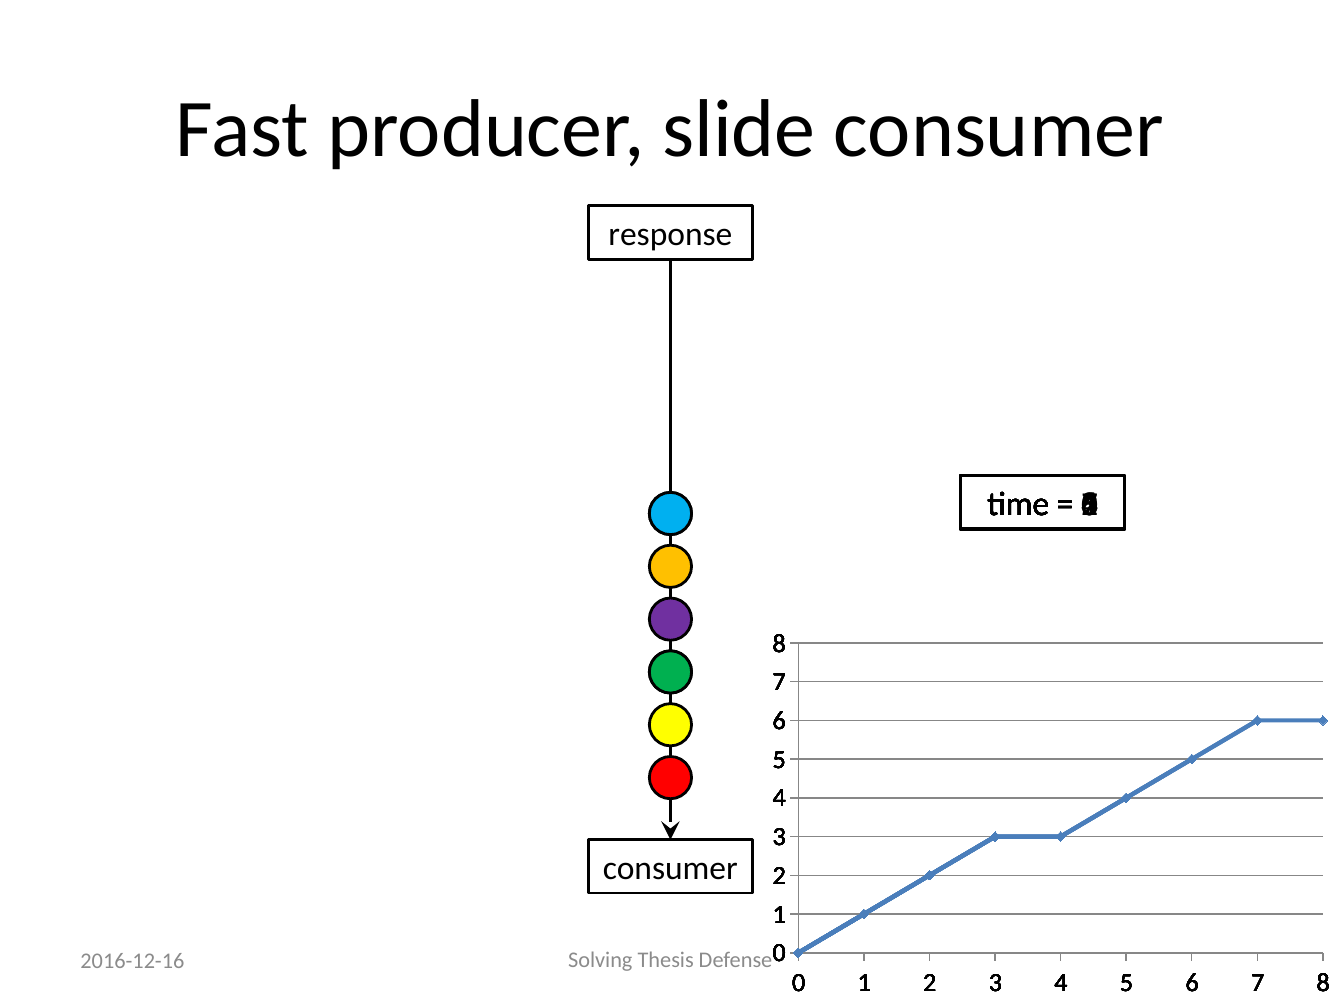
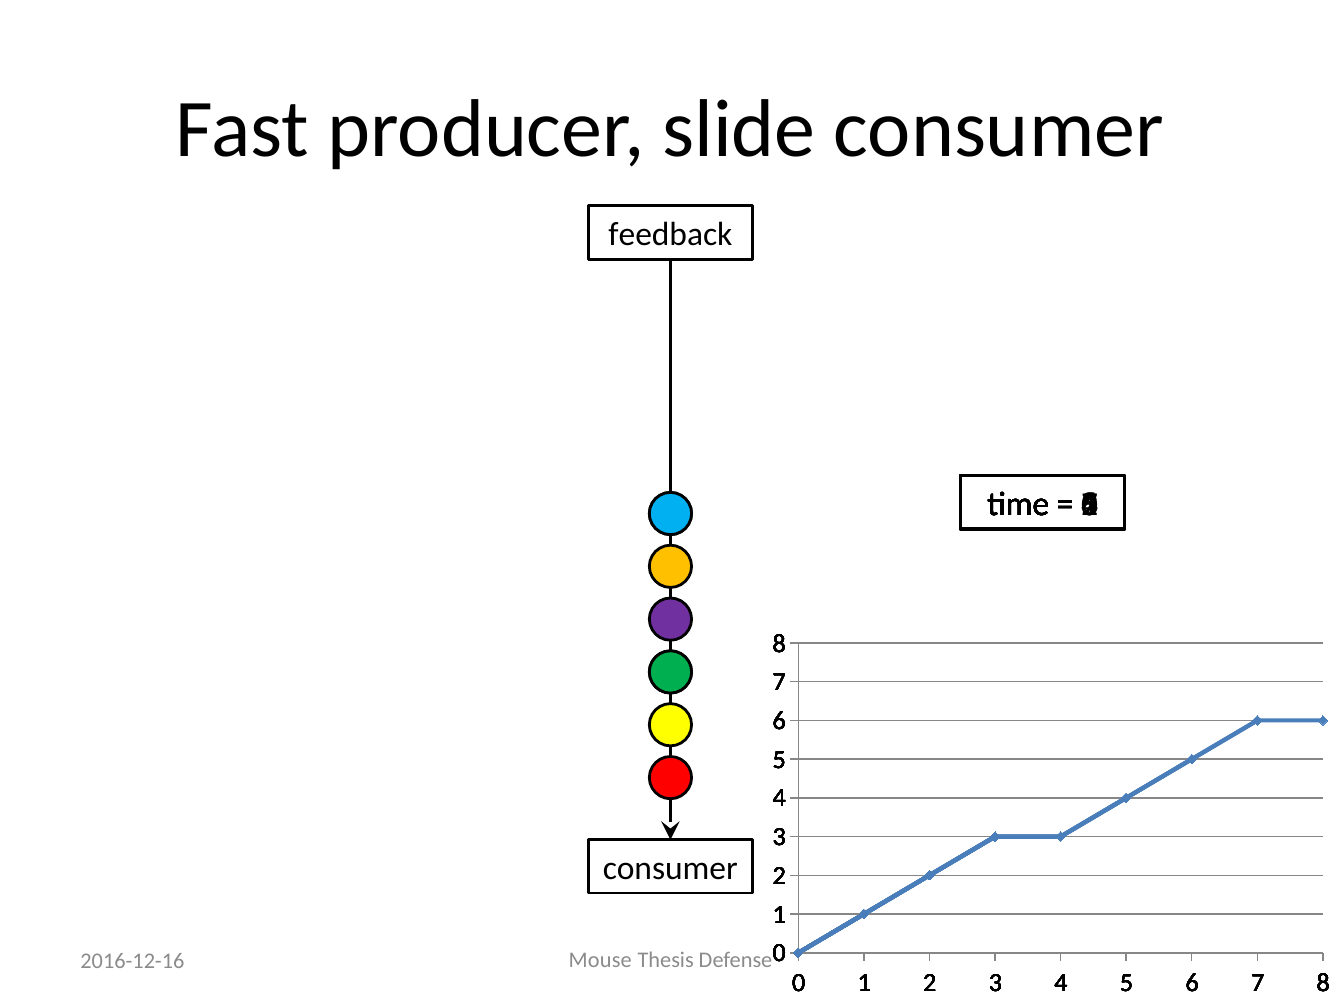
response: response -> feedback (670, 235)
Solving: Solving -> Mouse (600, 960)
